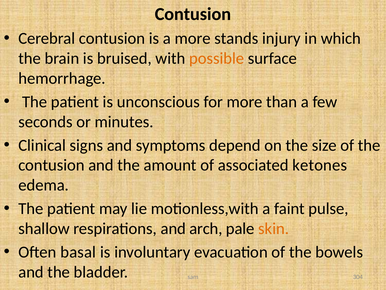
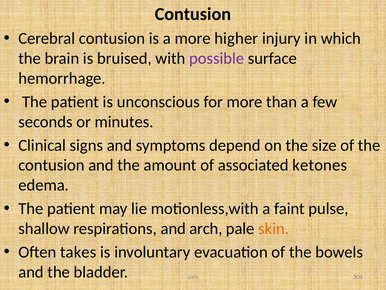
stands: stands -> higher (236, 38)
possible colour: orange -> purple (217, 58)
basal: basal -> takes (78, 252)
